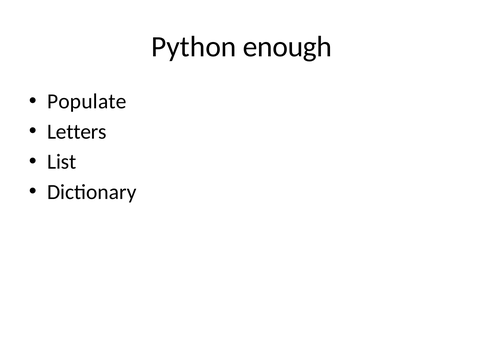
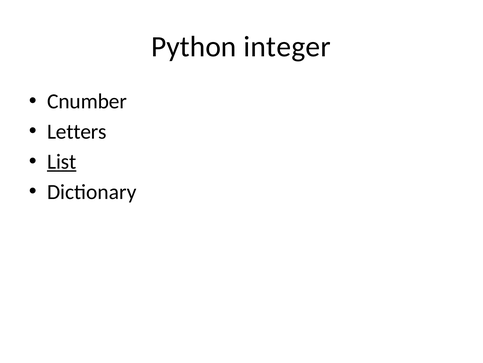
enough: enough -> integer (287, 47)
Populate: Populate -> Cnumber (87, 101)
List underline: none -> present (62, 161)
